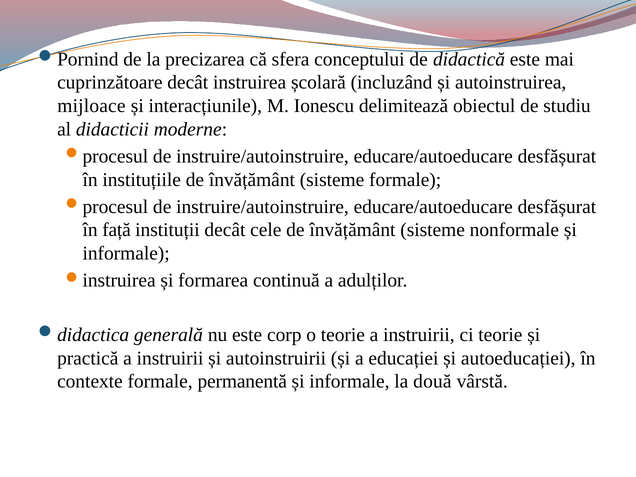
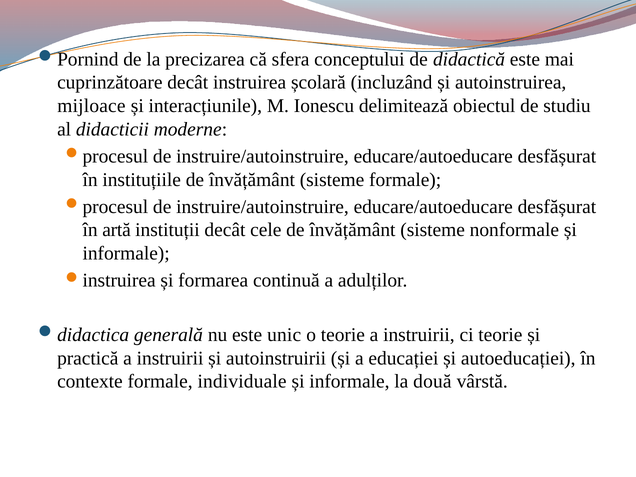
față: față -> artă (117, 230)
corp: corp -> unic (284, 335)
permanentă: permanentă -> individuale (242, 381)
